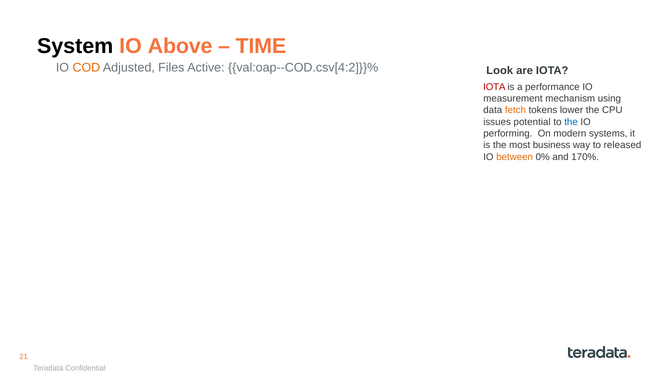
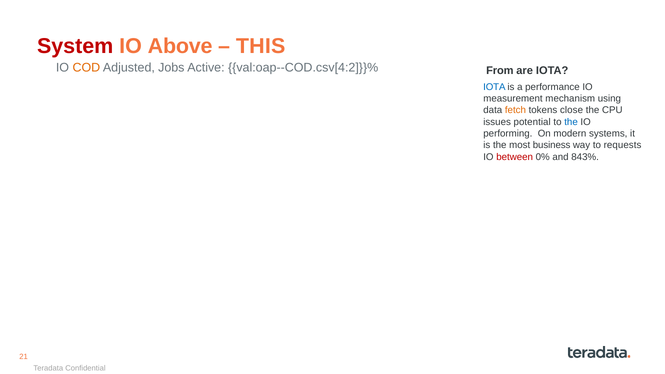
System colour: black -> red (75, 46)
TIME: TIME -> THIS (261, 46)
Files: Files -> Jobs (171, 67)
Look: Look -> From (500, 70)
IOTA colour: red -> blue (494, 87)
lower: lower -> close (572, 110)
released: released -> requests (623, 145)
between colour: orange -> red (515, 157)
170%: 170% -> 843% (585, 157)
